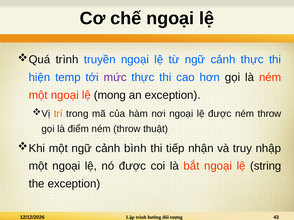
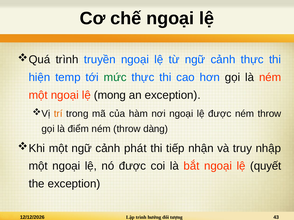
mức colour: purple -> green (115, 78)
thuật: thuật -> dàng (156, 129)
bình: bình -> phát (135, 149)
string: string -> quyết (266, 166)
